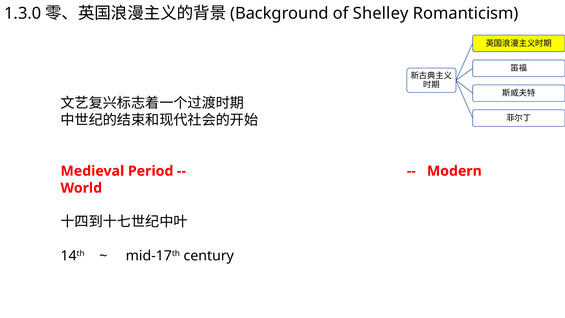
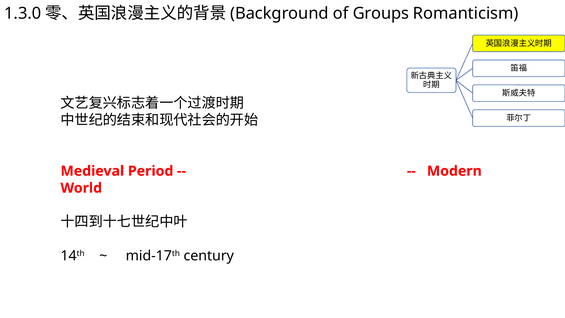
Shelley: Shelley -> Groups (381, 13)
